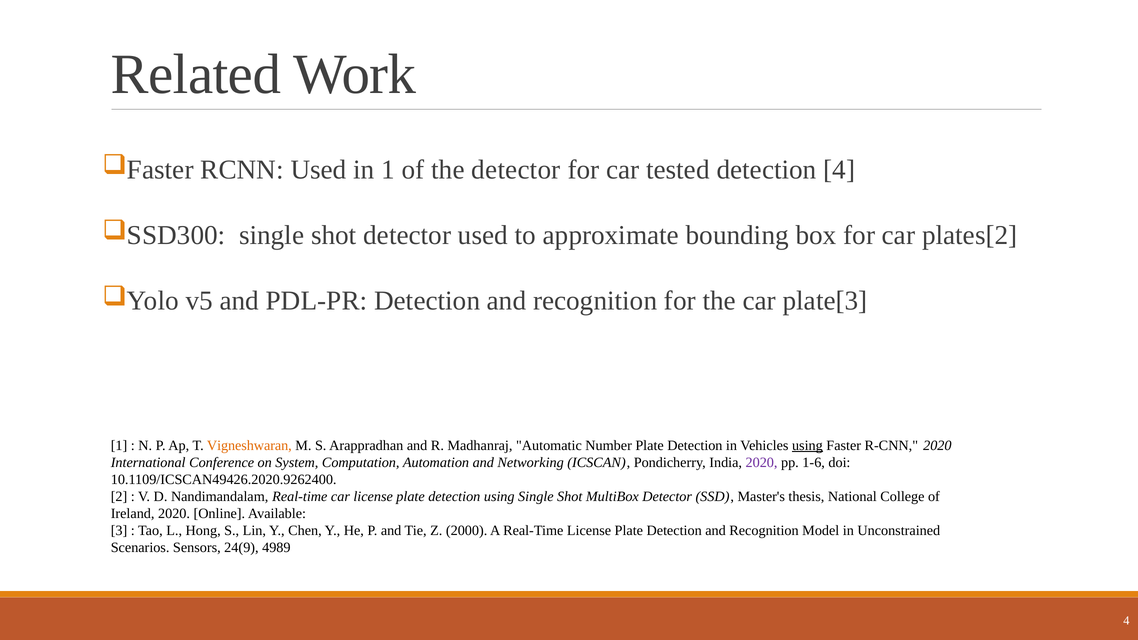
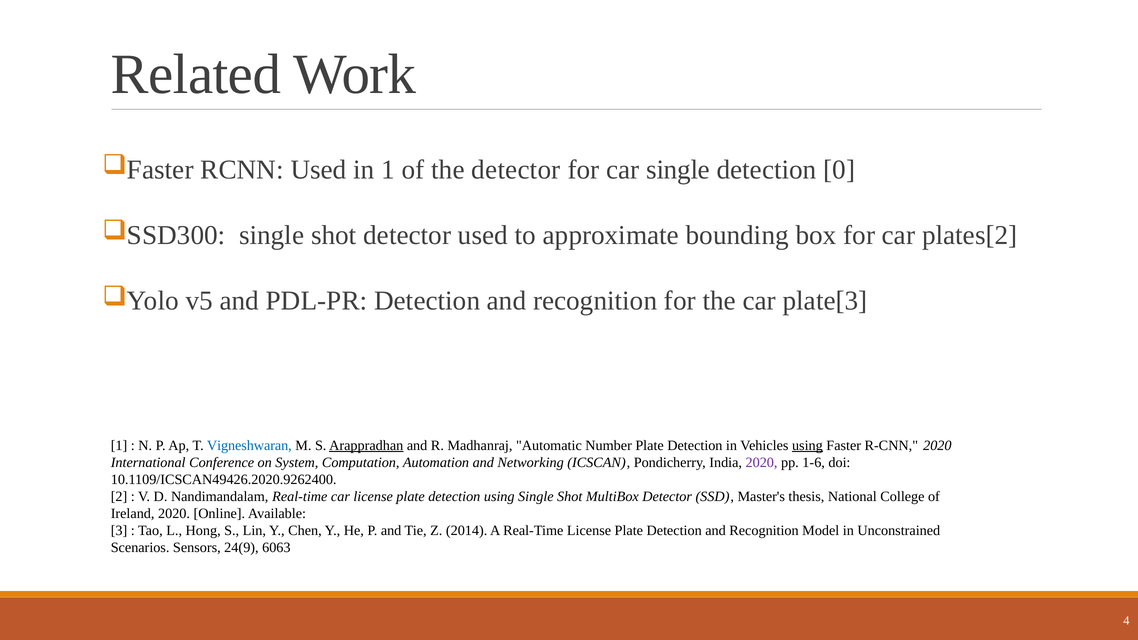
car tested: tested -> single (678, 170)
detection 4: 4 -> 0 (839, 170)
Vigneshwaran colour: orange -> blue (249, 445)
Arappradhan underline: none -> present (366, 445)
2000: 2000 -> 2014 (467, 531)
4989: 4989 -> 6063 (276, 548)
